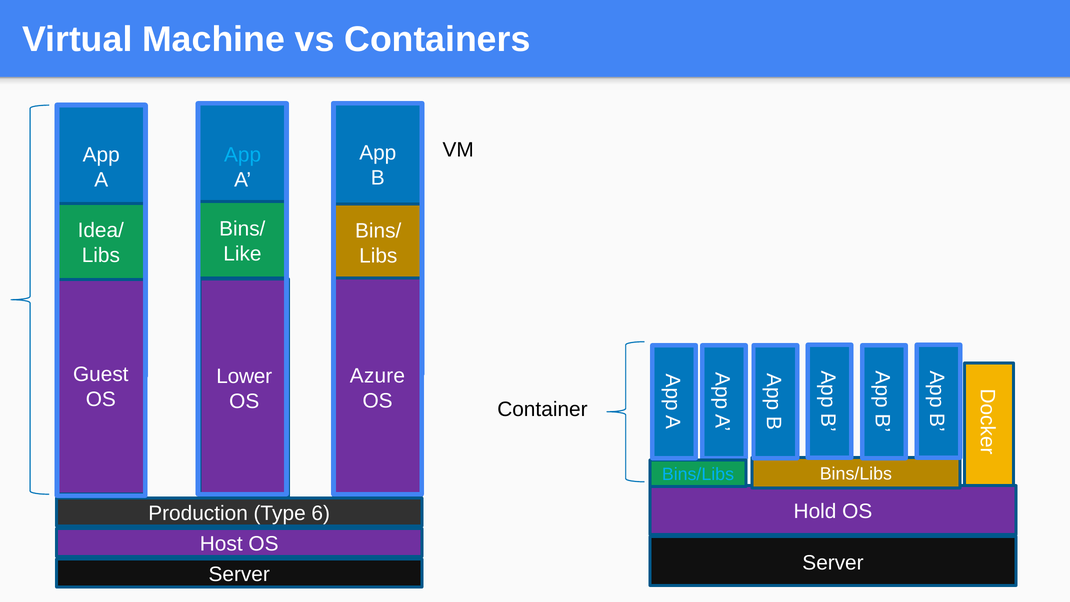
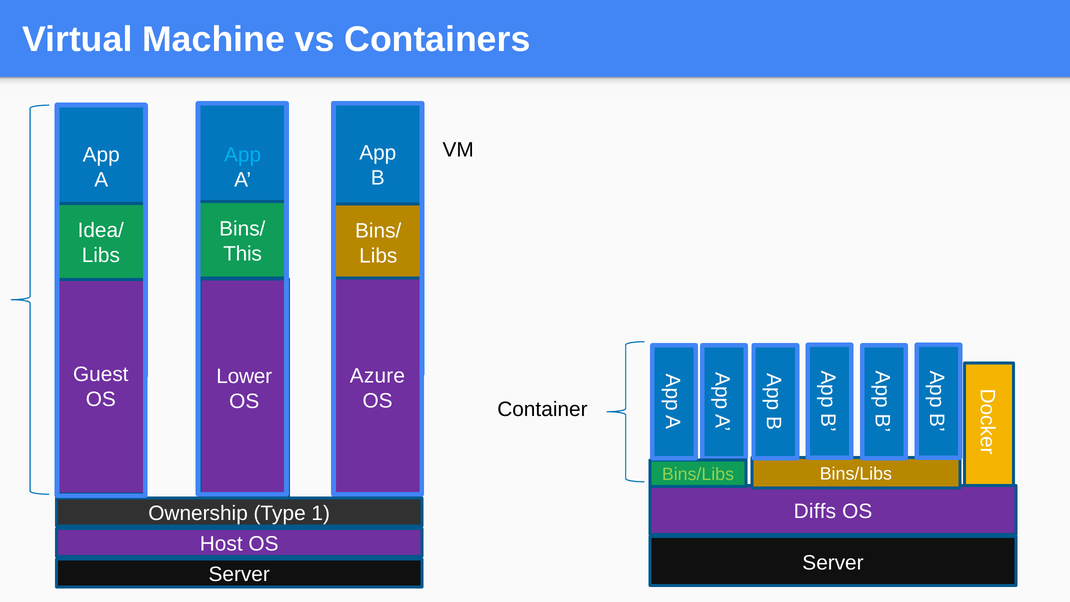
Like: Like -> This (242, 254)
Bins/Libs colour: light blue -> light green (698, 475)
Hold: Hold -> Diffs (815, 512)
Production: Production -> Ownership (198, 513)
6: 6 -> 1 (321, 513)
